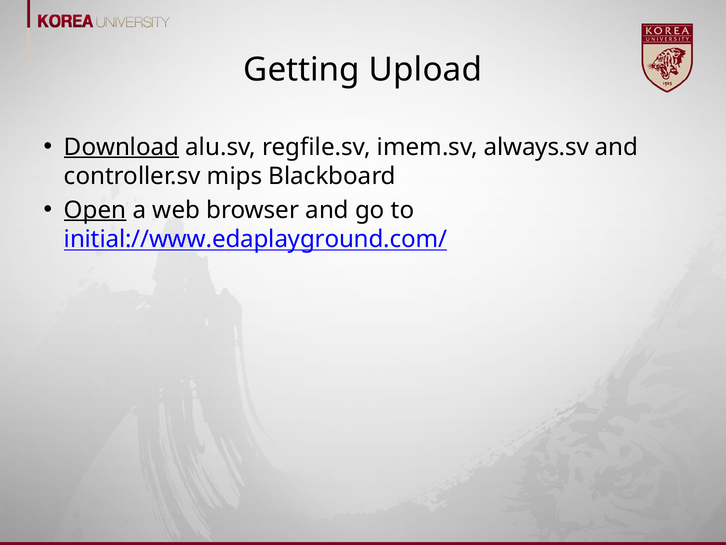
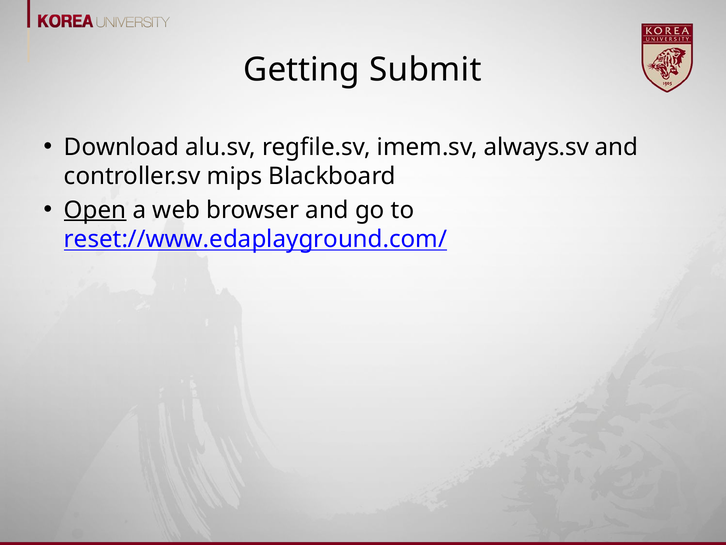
Upload: Upload -> Submit (425, 69)
Download underline: present -> none (122, 147)
initial://www.edaplayground.com/: initial://www.edaplayground.com/ -> reset://www.edaplayground.com/ (256, 239)
